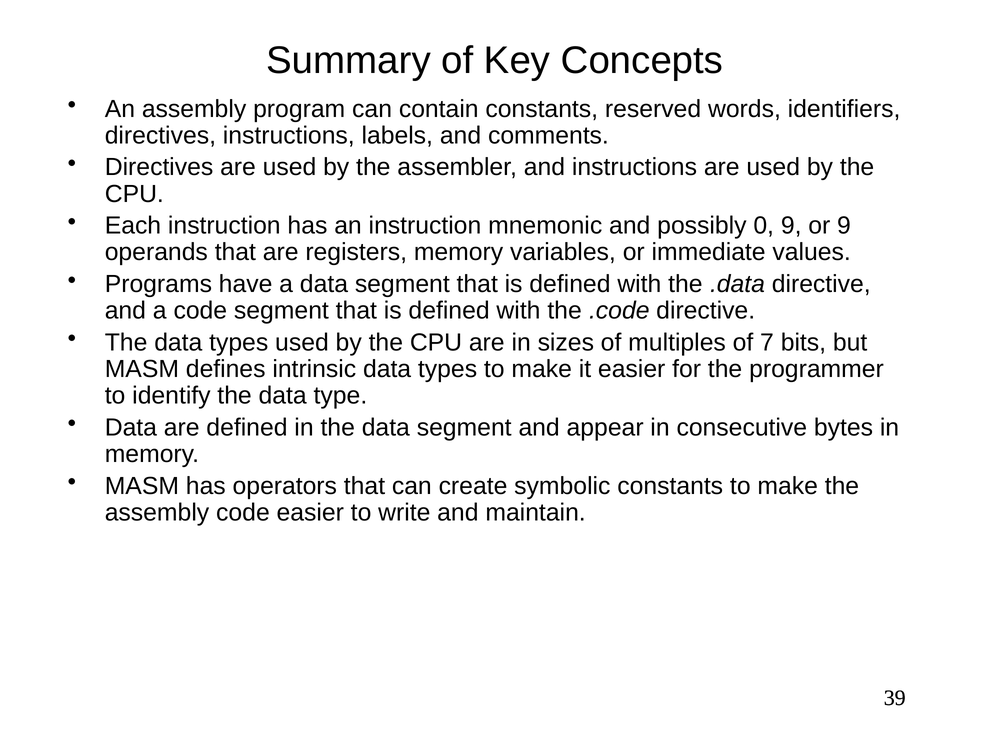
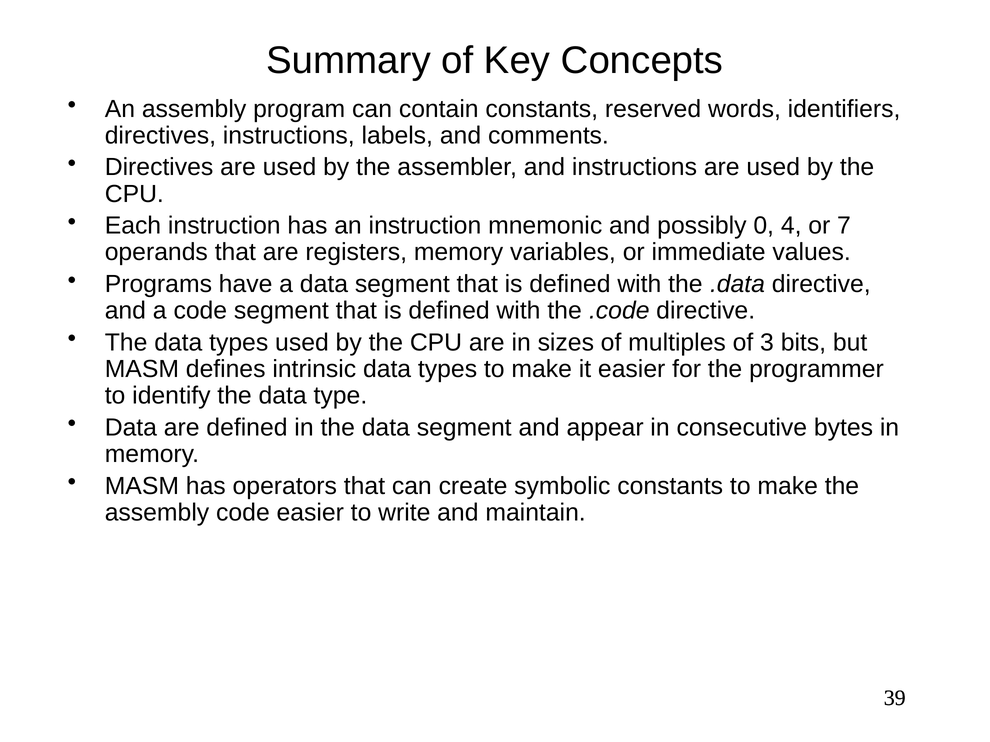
0 9: 9 -> 4 (791, 226)
or 9: 9 -> 7 (844, 226)
7: 7 -> 3 (767, 343)
